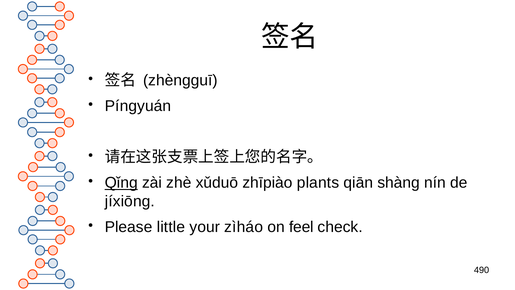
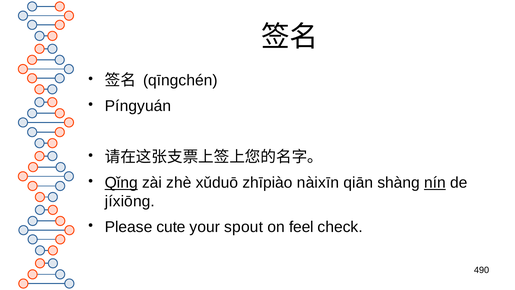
zhèngguī: zhèngguī -> qīngchén (180, 80)
plants: plants -> nàixīn (318, 183)
nín underline: none -> present (435, 183)
little: little -> cute (171, 227)
zìháo: zìháo -> spout (244, 227)
